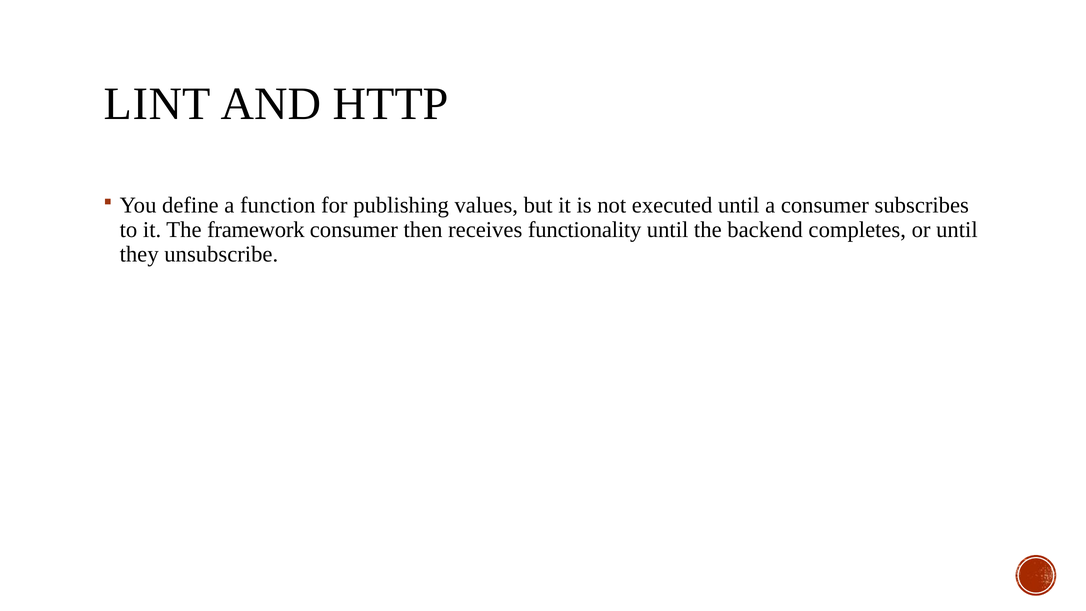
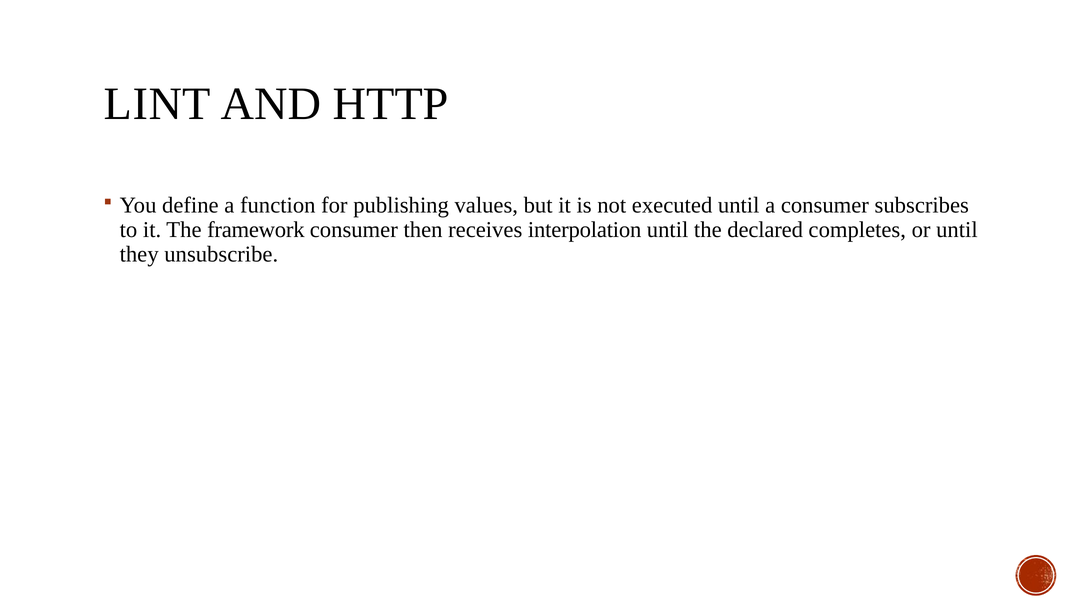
functionality: functionality -> interpolation (585, 230)
backend: backend -> declared (765, 230)
